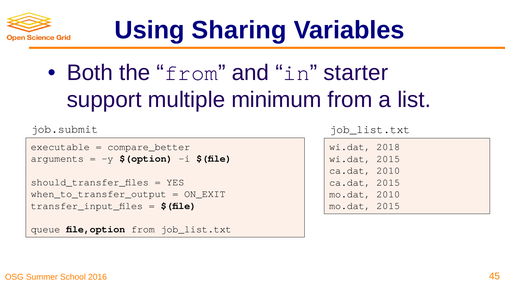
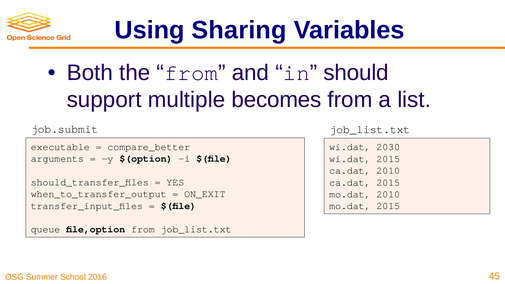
starter: starter -> should (356, 73)
minimum: minimum -> becomes (276, 100)
2018: 2018 -> 2030 (388, 147)
